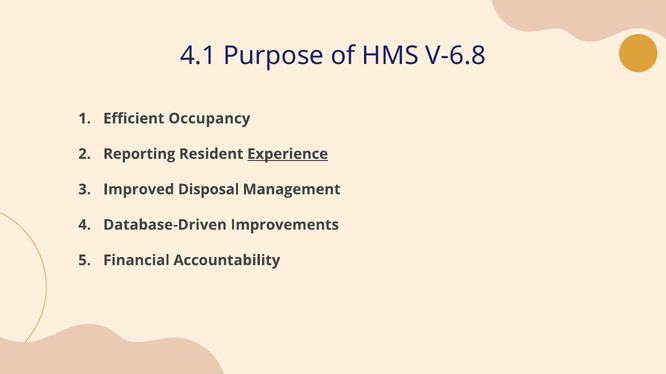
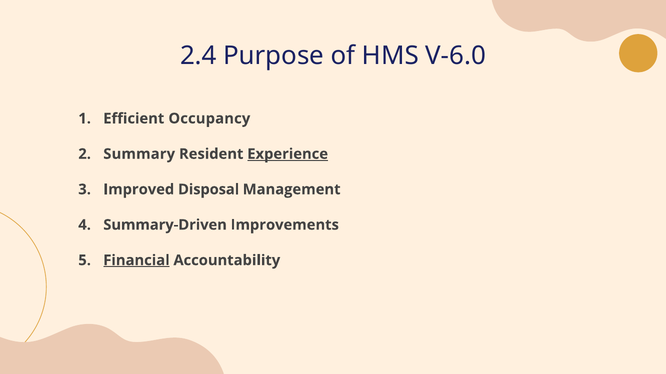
4.1: 4.1 -> 2.4 (198, 56)
V-6.8: V-6.8 -> V-6.0 (456, 56)
Reporting: Reporting -> Summary (139, 154)
Database-Driven: Database-Driven -> Summary-Driven (165, 225)
Financial underline: none -> present (136, 261)
